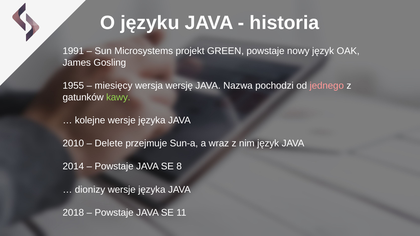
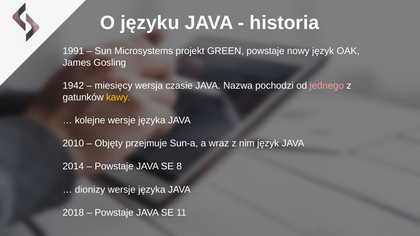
1955: 1955 -> 1942 (73, 86)
wersję: wersję -> czasie (179, 86)
kawy colour: light green -> yellow (118, 97)
Delete: Delete -> Objęty (109, 144)
